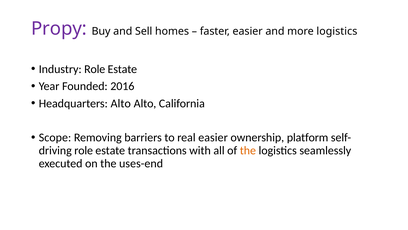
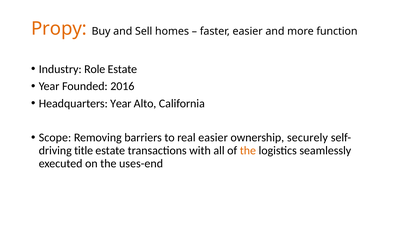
Propy colour: purple -> orange (59, 29)
more logistics: logistics -> function (337, 31)
Headquarters Alto: Alto -> Year (121, 103)
platform: platform -> securely (307, 137)
role: role -> title (84, 150)
